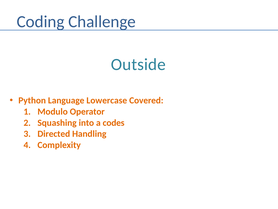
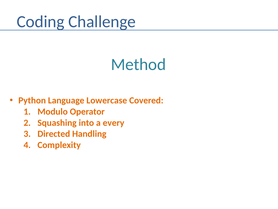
Outside: Outside -> Method (138, 64)
codes: codes -> every (114, 122)
